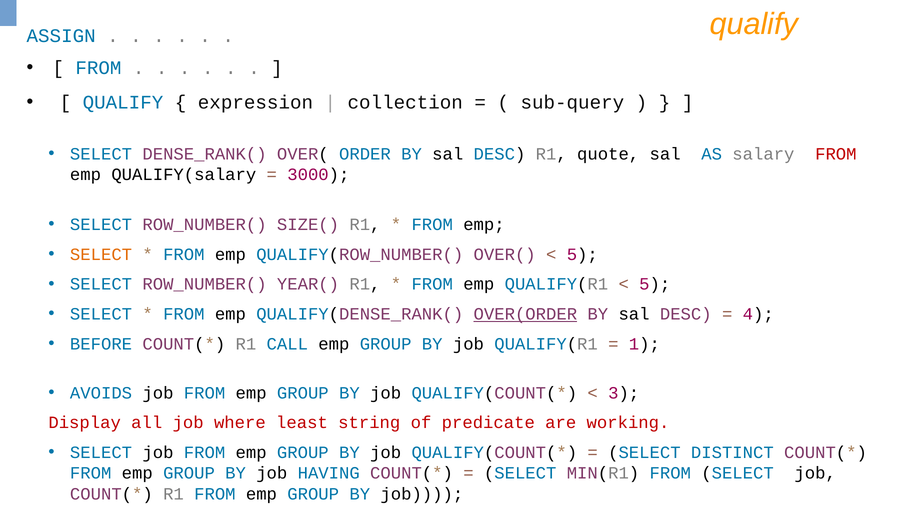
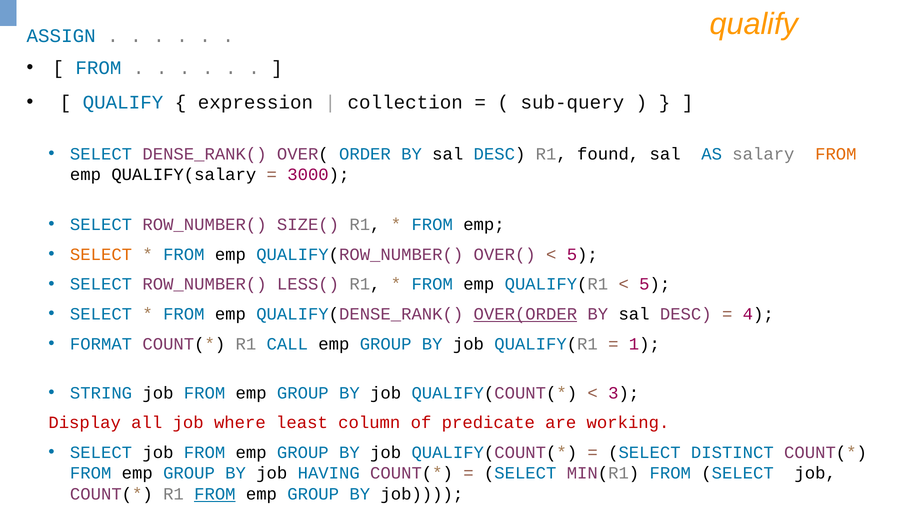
quote: quote -> found (608, 154)
FROM colour: red -> orange (836, 154)
YEAR(: YEAR( -> LESS( (308, 285)
BEFORE: BEFORE -> FORMAT (101, 344)
AVOIDS: AVOIDS -> STRING (101, 393)
string: string -> column (369, 423)
FROM underline: none -> present (215, 494)
